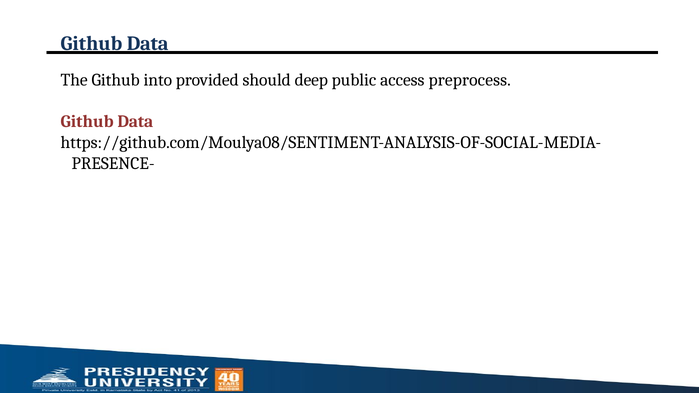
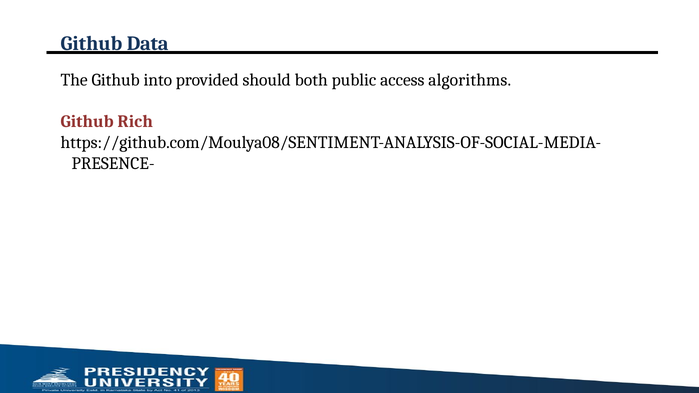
deep: deep -> both (311, 80)
preprocess: preprocess -> algorithms (470, 80)
Data: Data -> Rich (135, 122)
